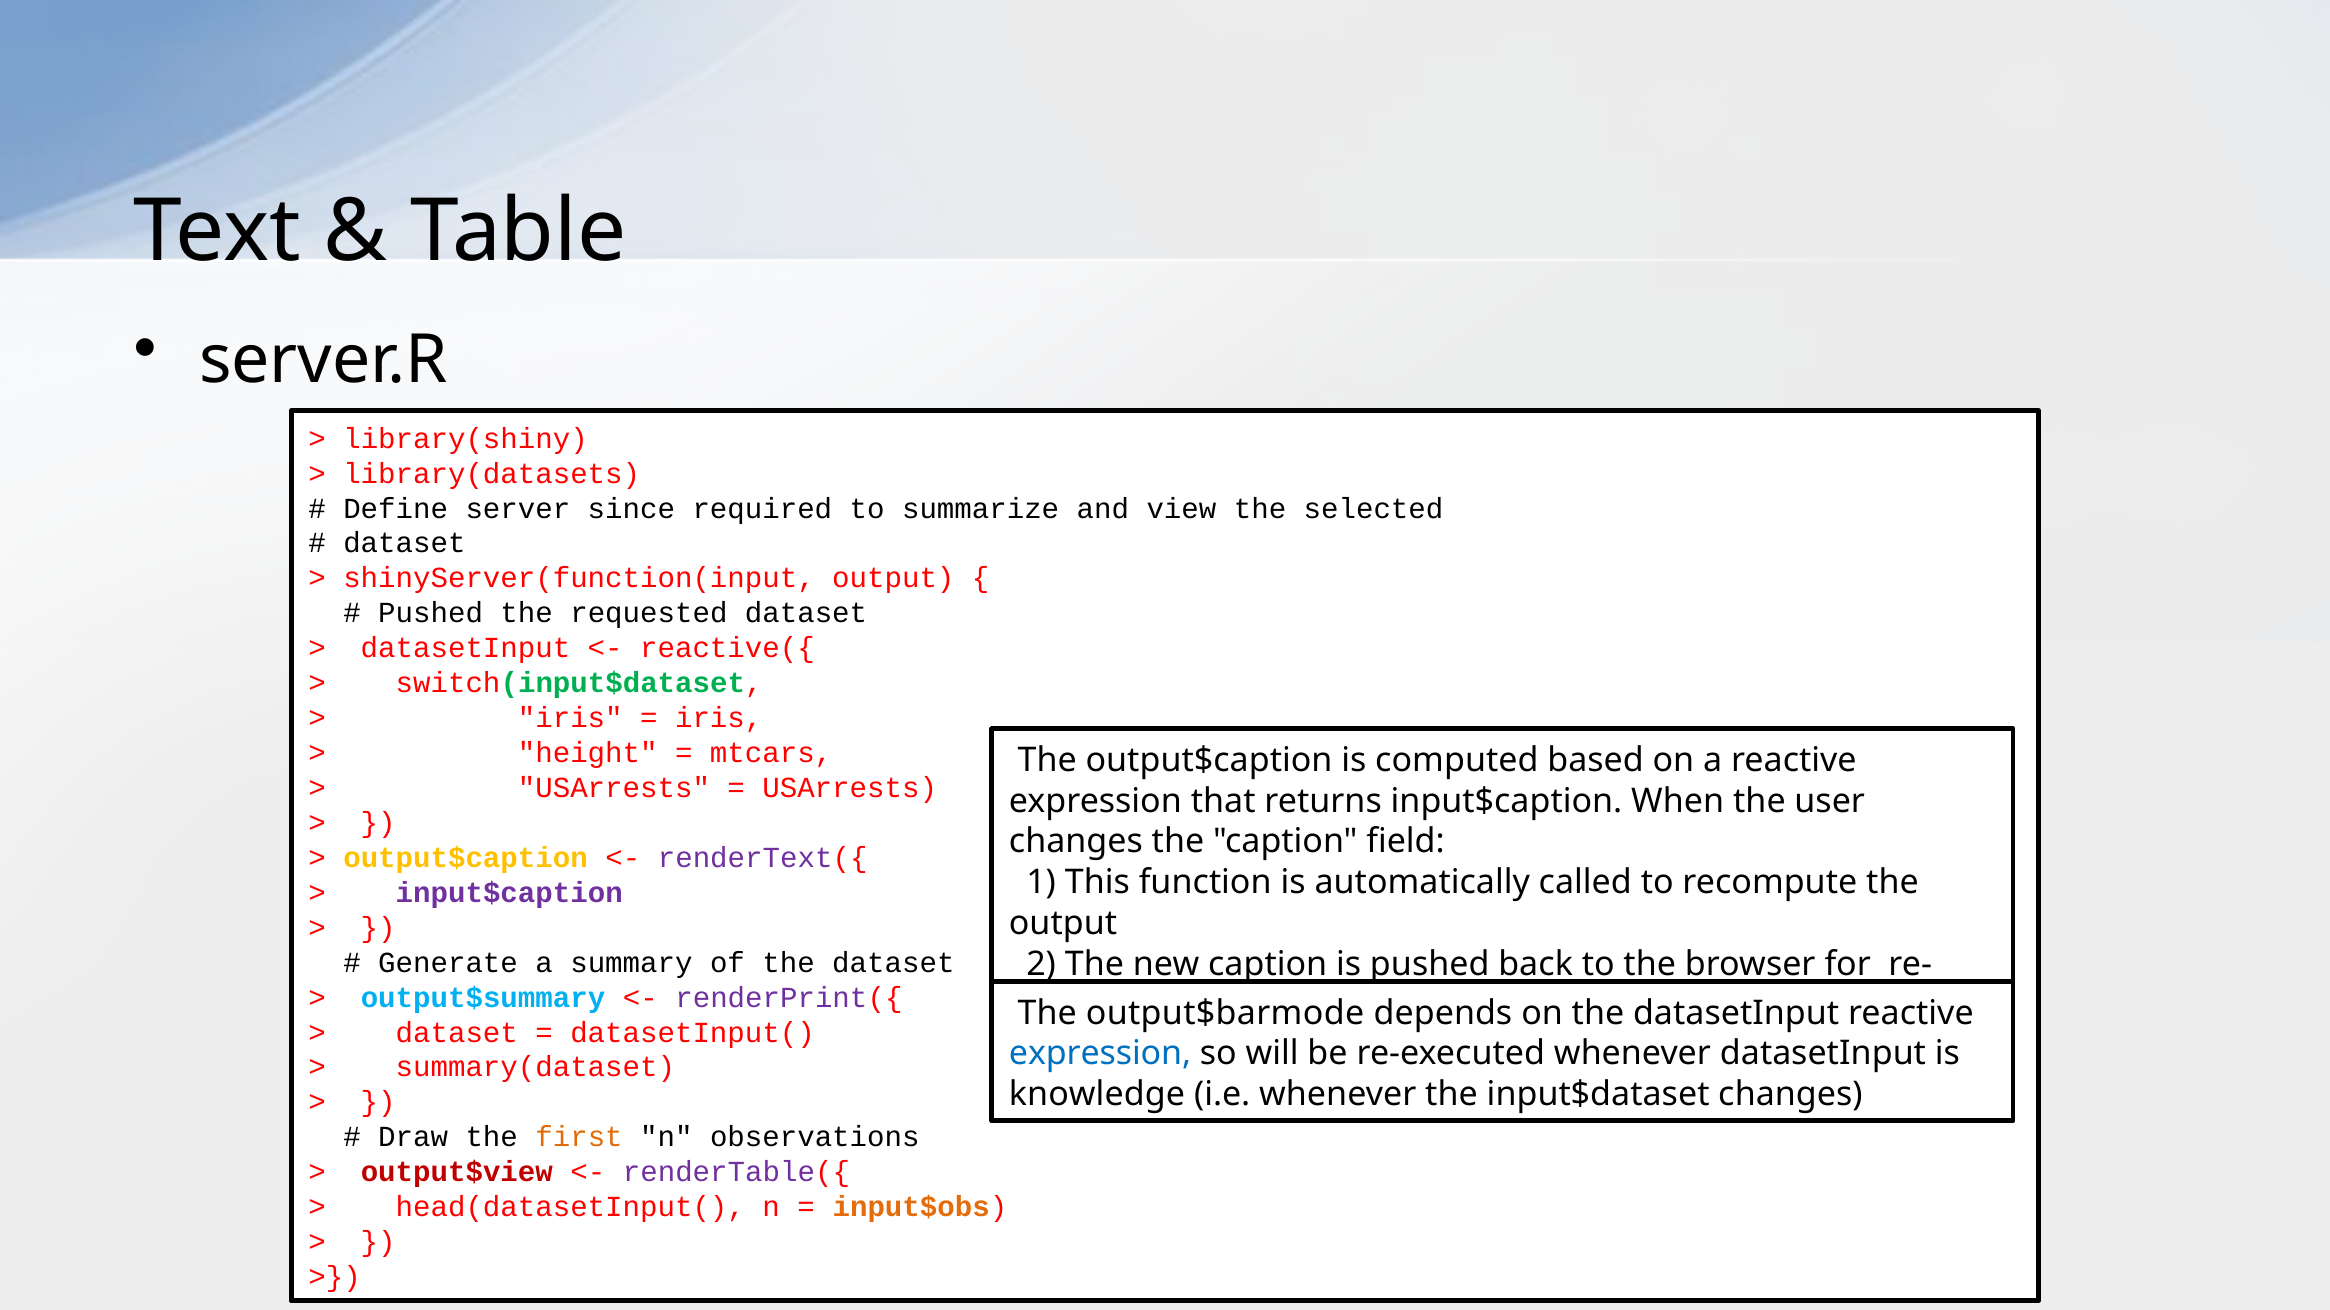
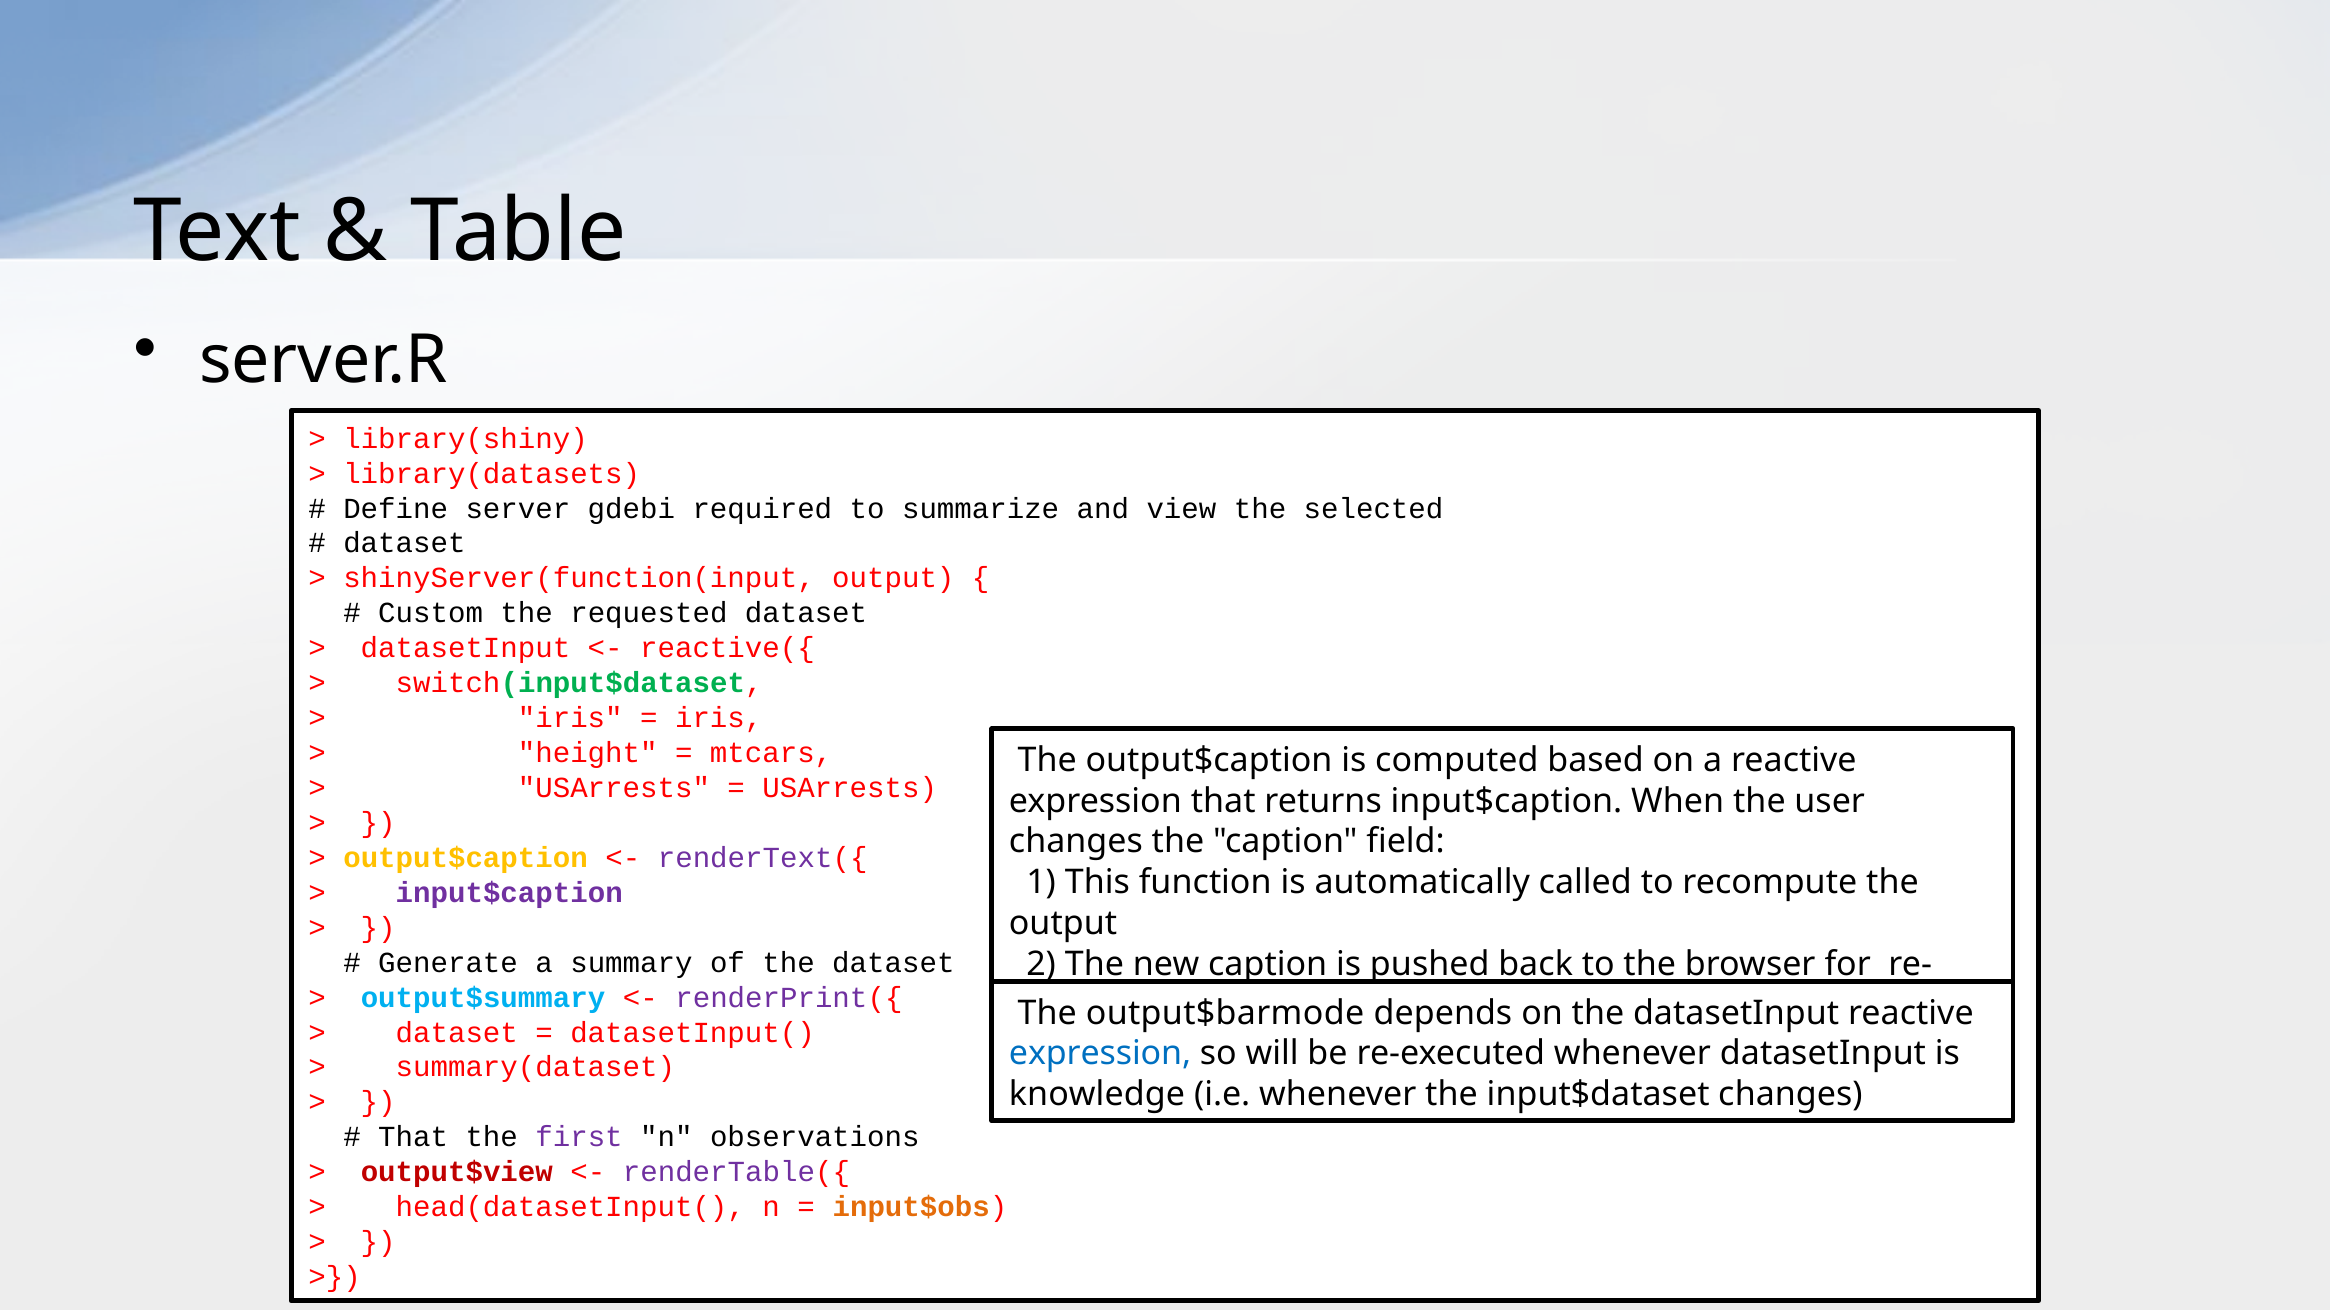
since: since -> gdebi (631, 509)
Pushed: Pushed -> Custom (431, 614)
Draw: Draw -> That (413, 1138)
first colour: orange -> purple (579, 1138)
